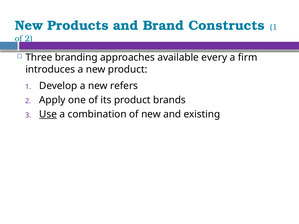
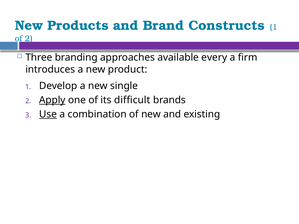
refers: refers -> single (124, 86)
Apply underline: none -> present (52, 100)
its product: product -> difficult (132, 100)
